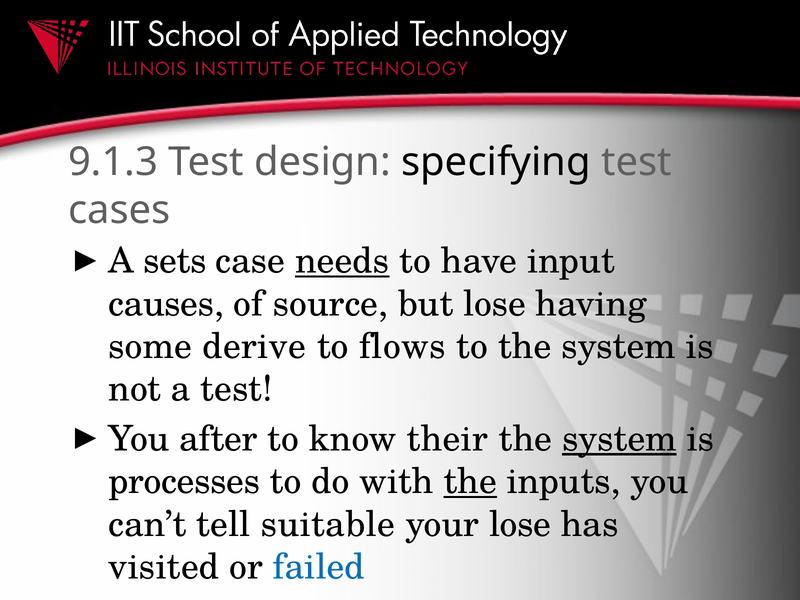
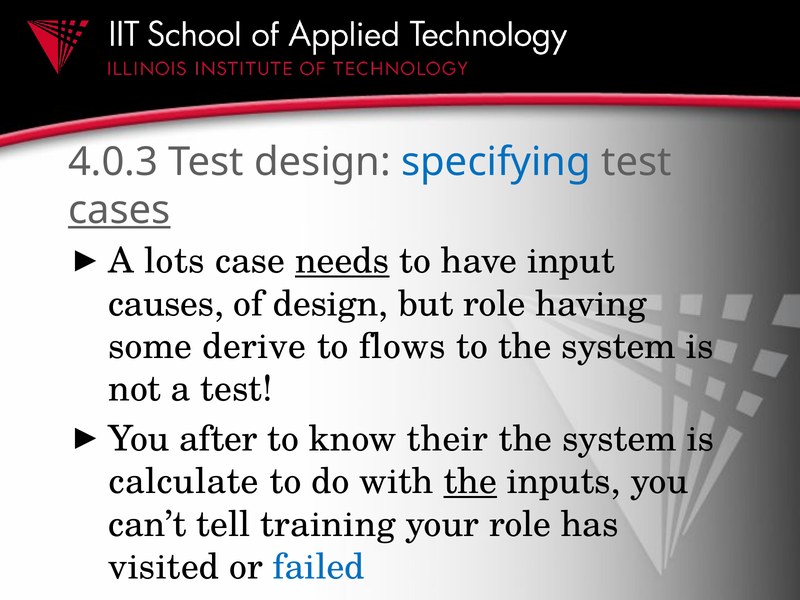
9.1.3: 9.1.3 -> 4.0.3 (113, 162)
specifying colour: black -> blue (496, 162)
cases underline: none -> present (119, 210)
sets: sets -> lots (175, 261)
of source: source -> design (331, 304)
but lose: lose -> role (494, 304)
system underline: present -> none (619, 439)
processes: processes -> calculate (184, 482)
suitable: suitable -> training (328, 524)
your lose: lose -> role (520, 524)
